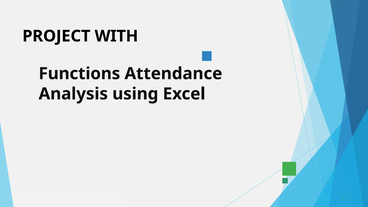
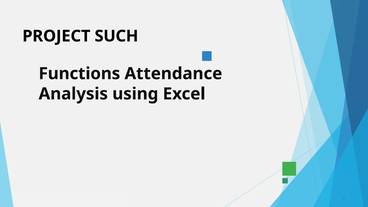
WITH: WITH -> SUCH (116, 36)
